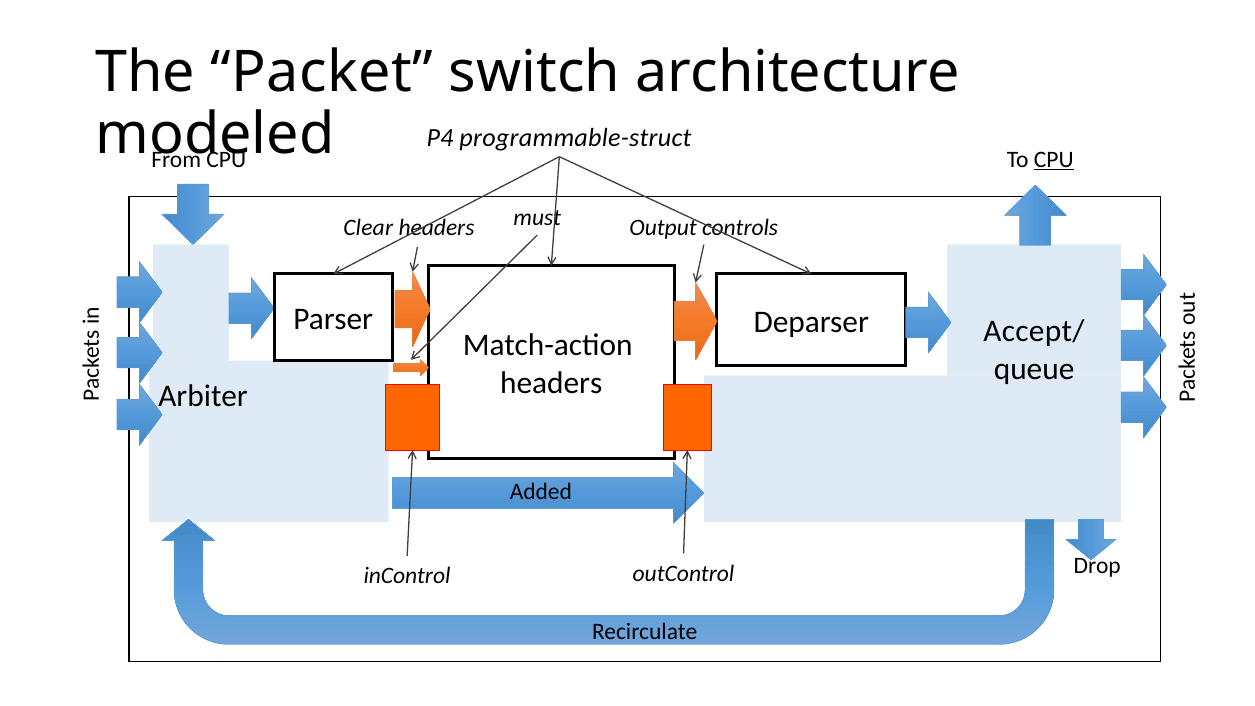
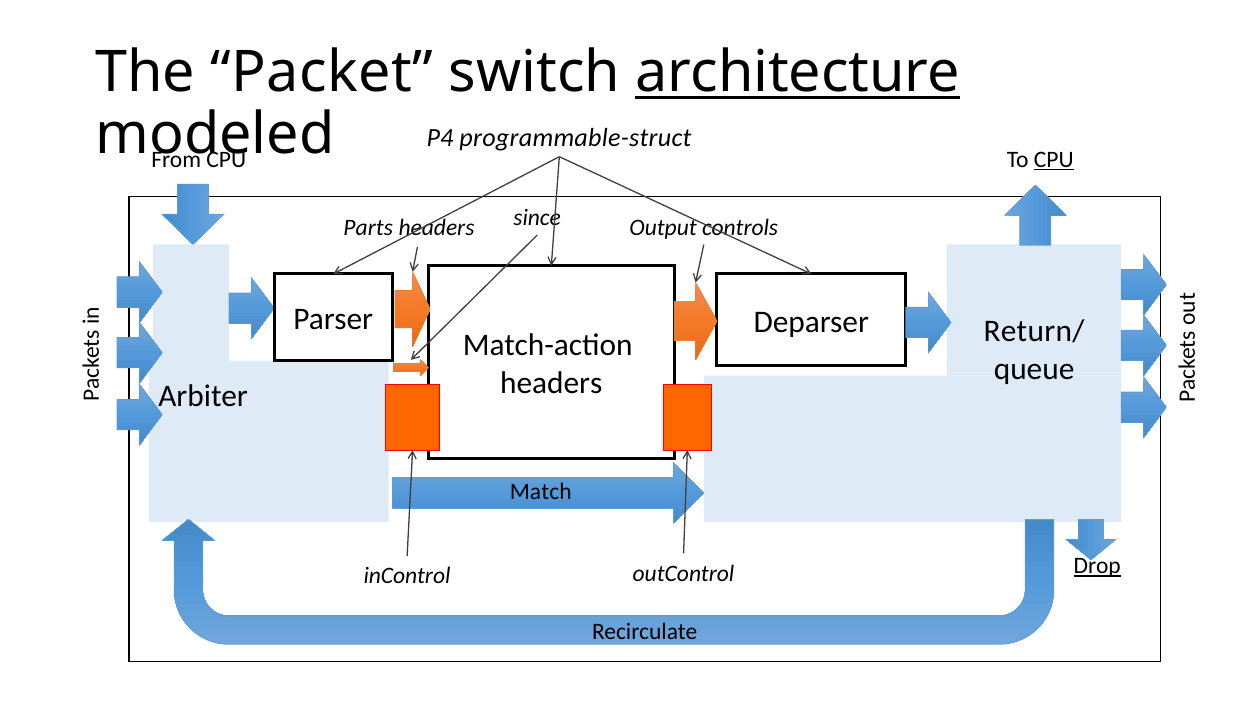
architecture underline: none -> present (798, 73)
must: must -> since (537, 218)
Clear: Clear -> Parts (368, 227)
Accept/: Accept/ -> Return/ (1034, 331)
Added: Added -> Match (541, 492)
Drop underline: none -> present (1097, 566)
